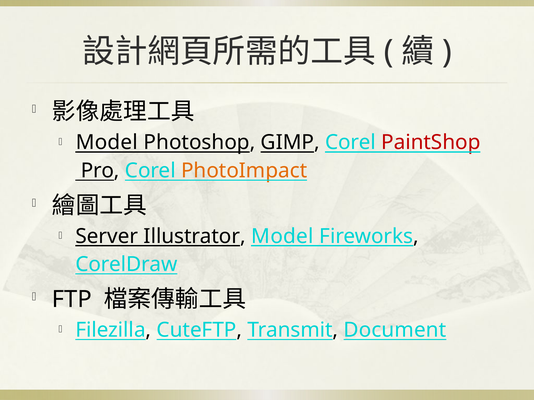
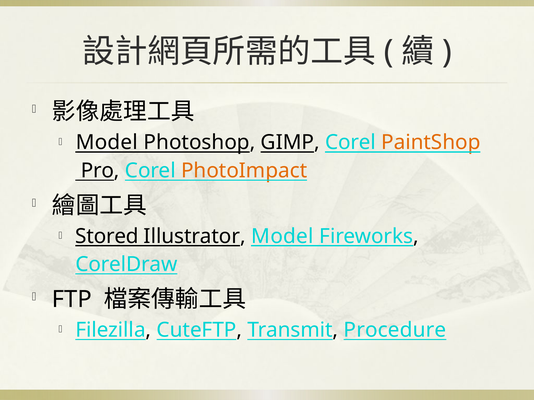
PaintShop colour: red -> orange (431, 143)
Server: Server -> Stored (107, 236)
Document: Document -> Procedure (395, 330)
